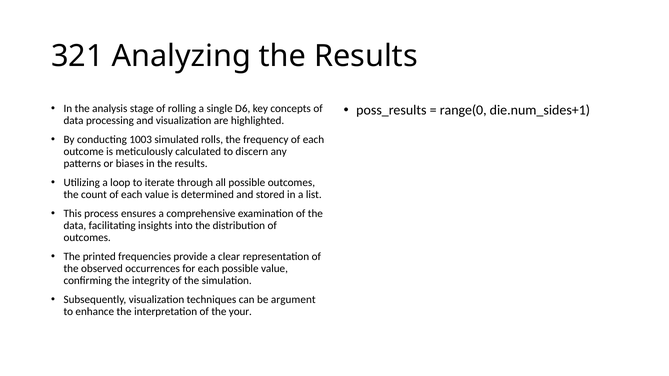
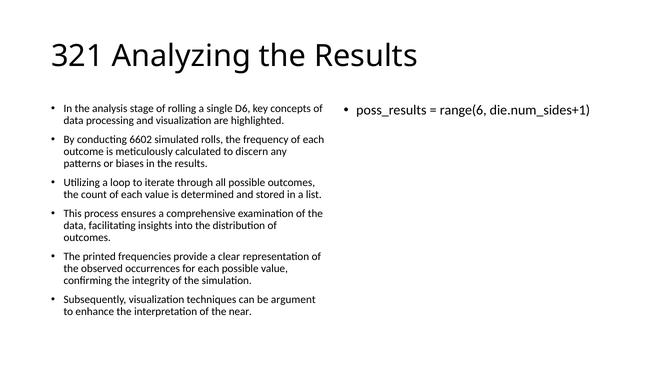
range(0: range(0 -> range(6 (463, 110)
1003: 1003 -> 6602 (141, 140)
your: your -> near (240, 312)
